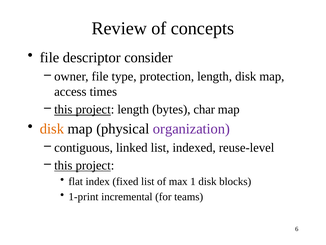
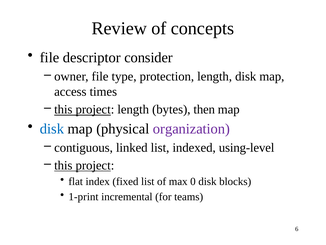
char: char -> then (204, 109)
disk colour: orange -> blue (52, 129)
reuse-level: reuse-level -> using-level (247, 147)
1: 1 -> 0 (193, 181)
